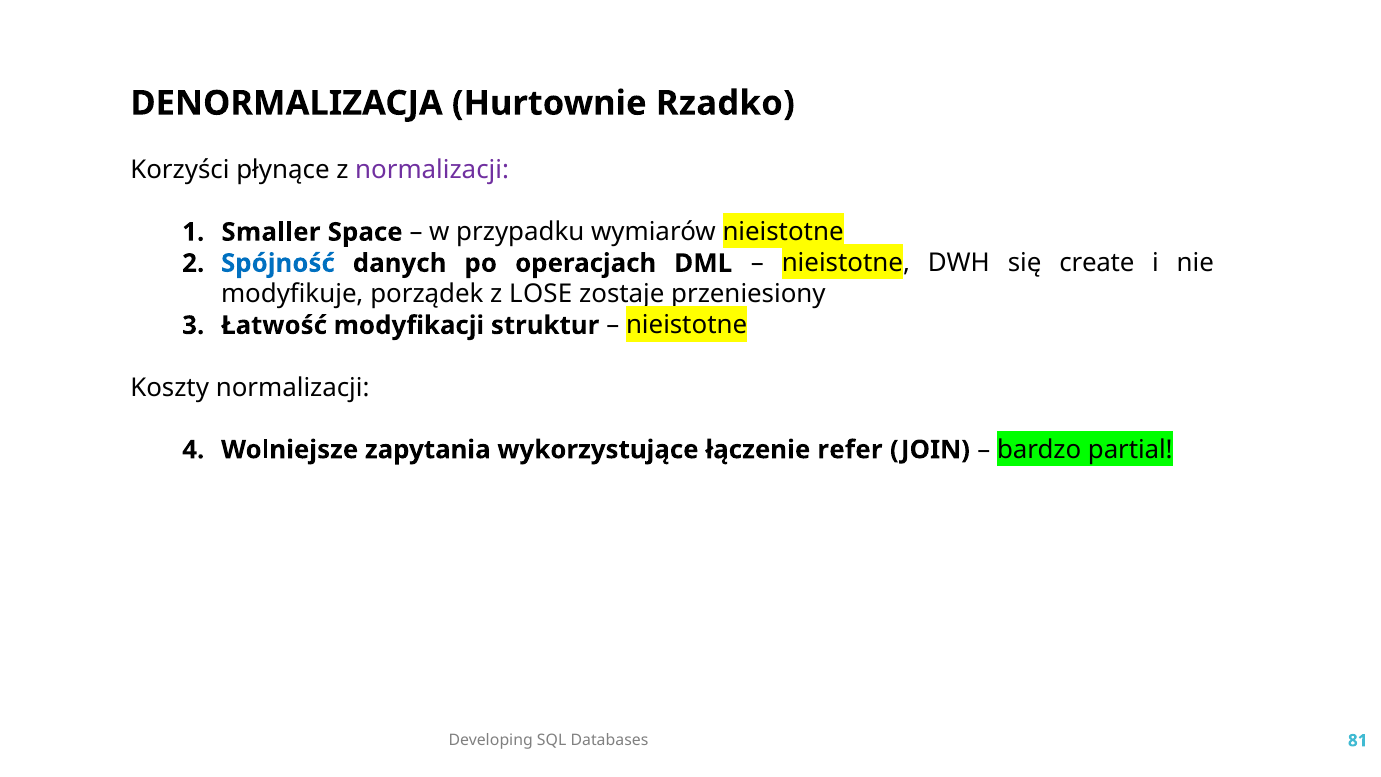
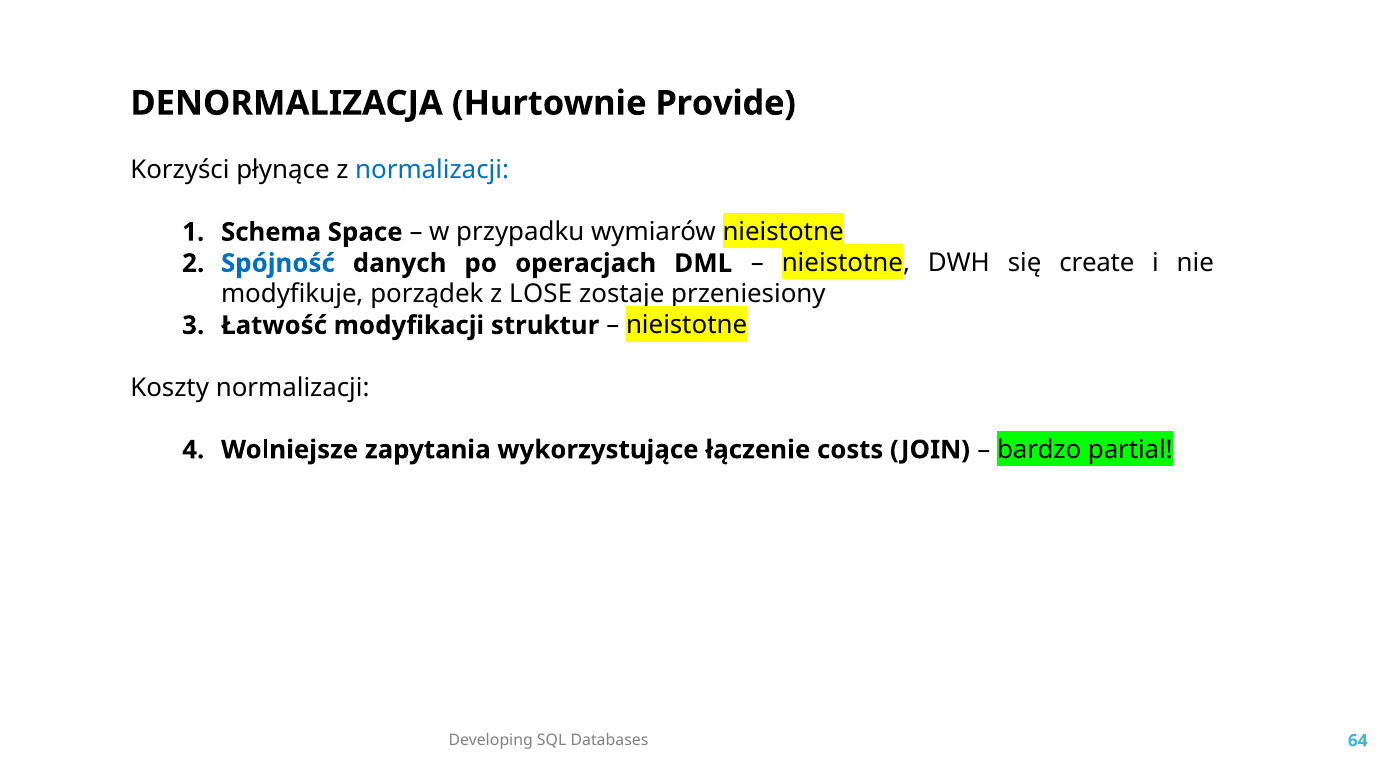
Rzadko: Rzadko -> Provide (726, 103)
normalizacji colour: purple -> blue (432, 170)
Smaller: Smaller -> Schema (271, 232)
refer: refer -> costs (850, 450)
81: 81 -> 64 (1358, 740)
